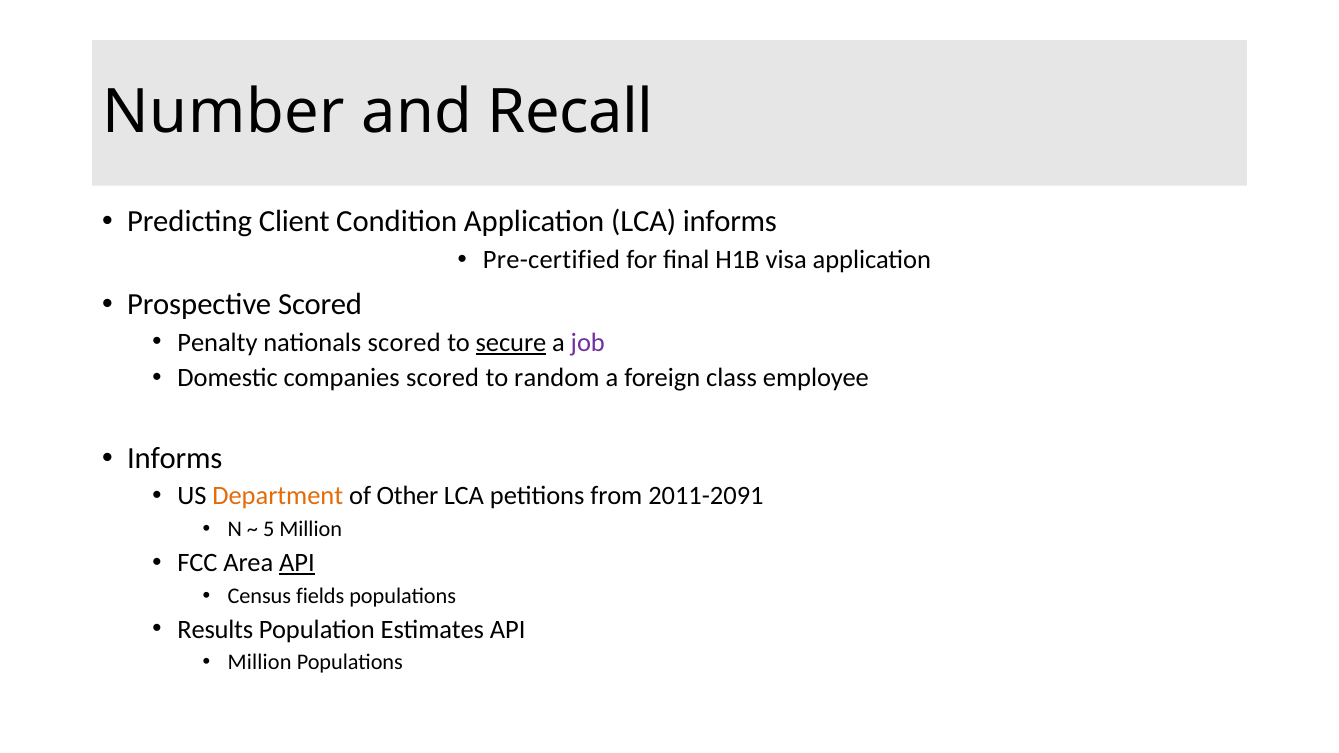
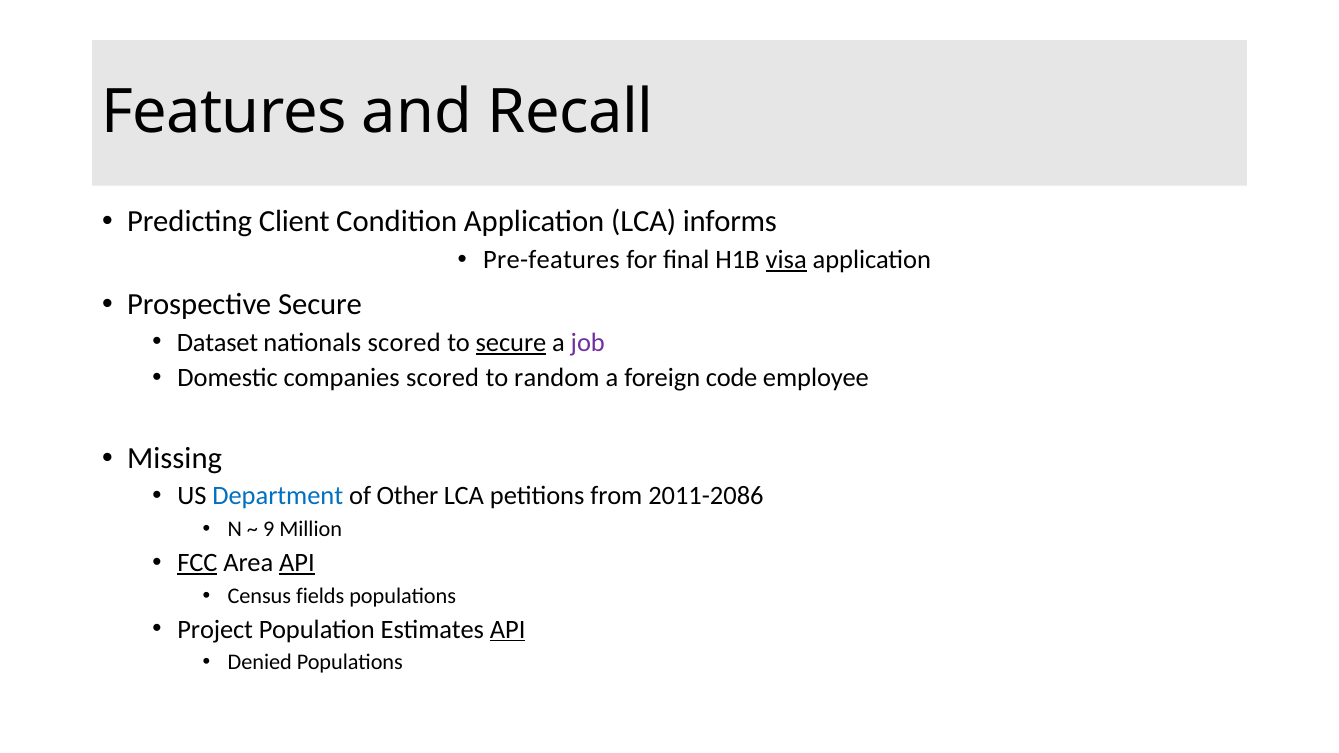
Number: Number -> Features (224, 112)
Pre-certified: Pre-certified -> Pre-features (551, 260)
visa underline: none -> present (786, 260)
Prospective Scored: Scored -> Secure (320, 305)
Penalty: Penalty -> Dataset (218, 342)
class: class -> code (732, 378)
Informs: Informs -> Missing (175, 458)
Department colour: orange -> blue (278, 496)
2011-2091: 2011-2091 -> 2011-2086 (706, 496)
5: 5 -> 9 (269, 530)
FCC underline: none -> present (197, 563)
Results: Results -> Project (215, 629)
API underline: none -> present (508, 629)
Million: Million -> Denied (260, 663)
